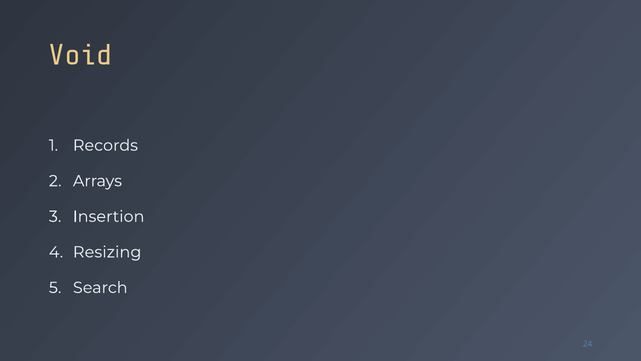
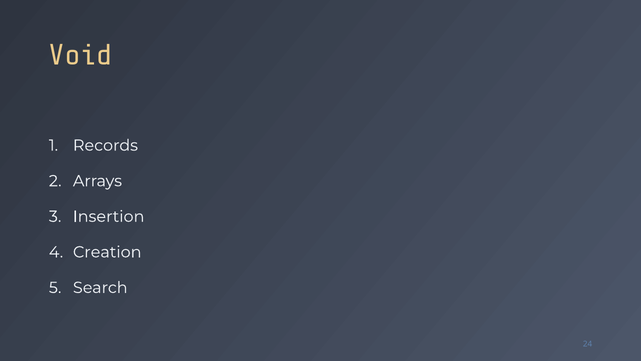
Resizing: Resizing -> Creation (107, 252)
